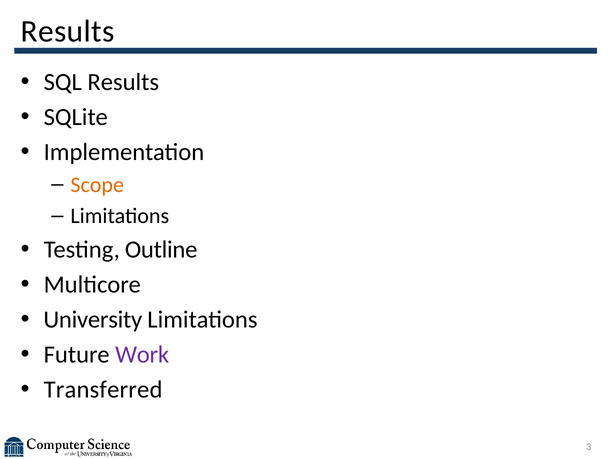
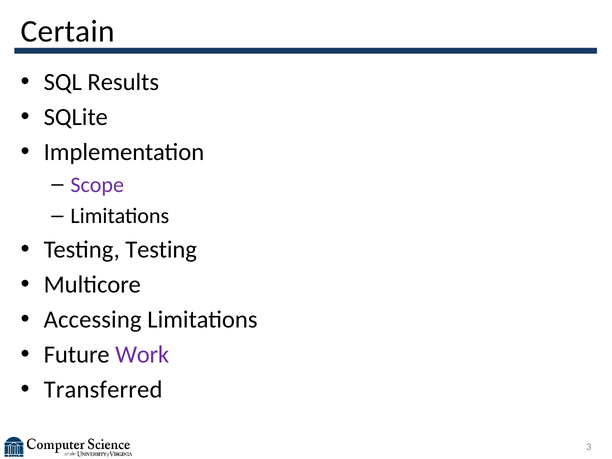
Results: Results -> Certain (68, 31)
Scope colour: orange -> purple (97, 185)
Testing Outline: Outline -> Testing (161, 250)
University: University -> Accessing (93, 320)
